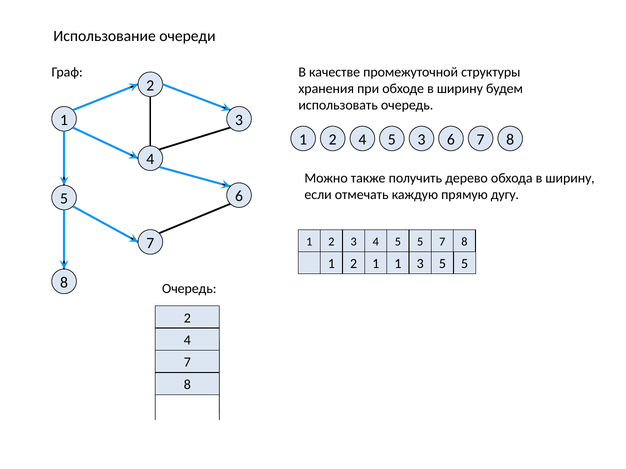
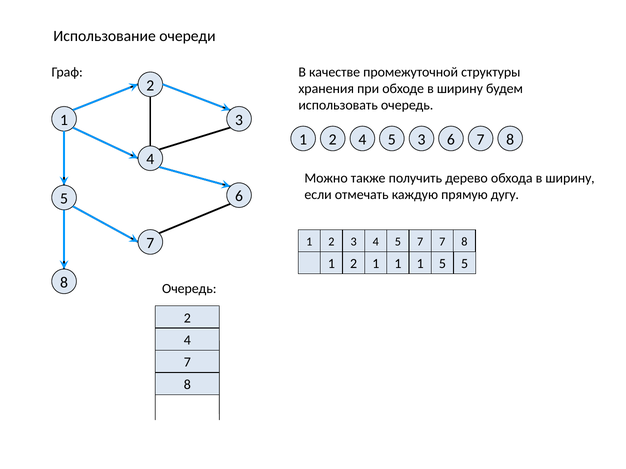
4 5 5: 5 -> 7 (420, 242)
1 1 3: 3 -> 1 (420, 264)
